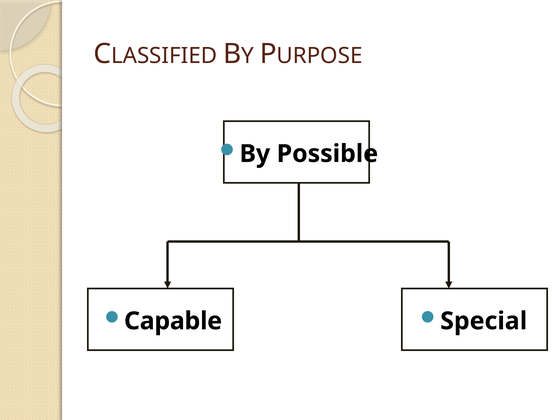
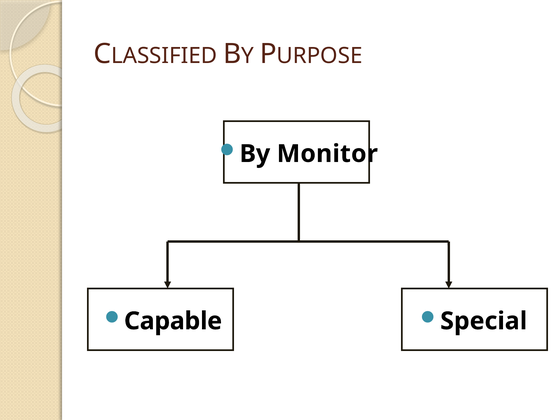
Possible: Possible -> Monitor (327, 154)
